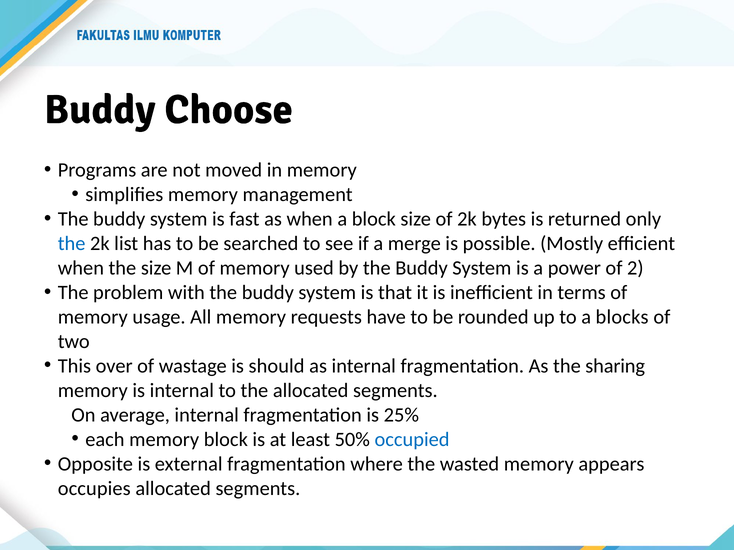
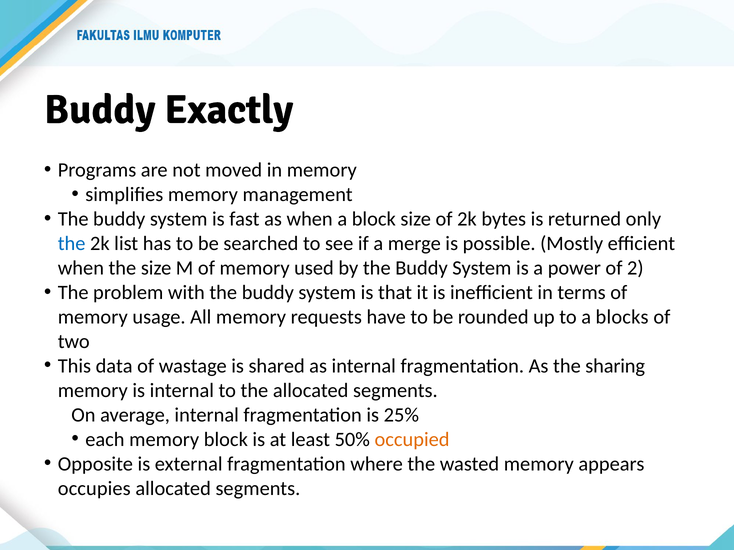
Choose: Choose -> Exactly (229, 110)
over: over -> data (114, 366)
should: should -> shared (277, 366)
occupied colour: blue -> orange (412, 440)
